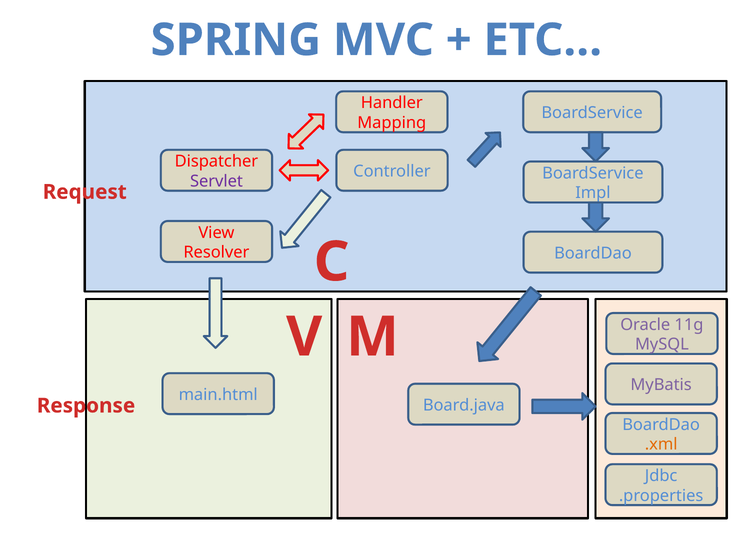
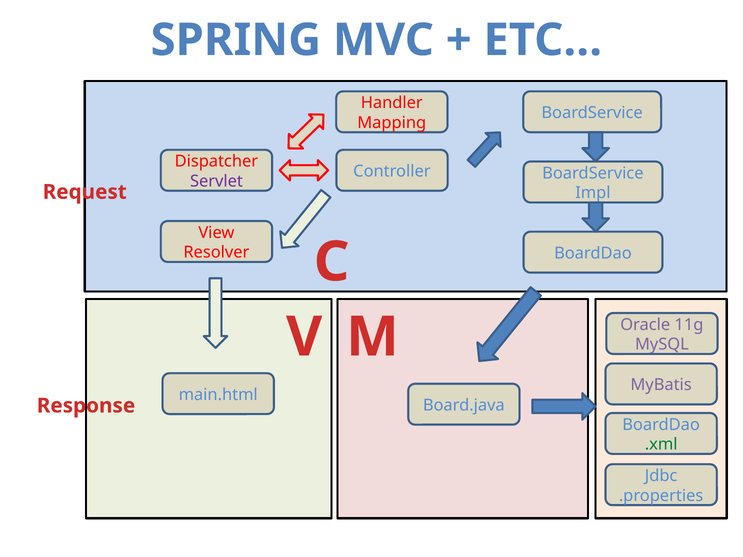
.xml colour: orange -> green (661, 445)
